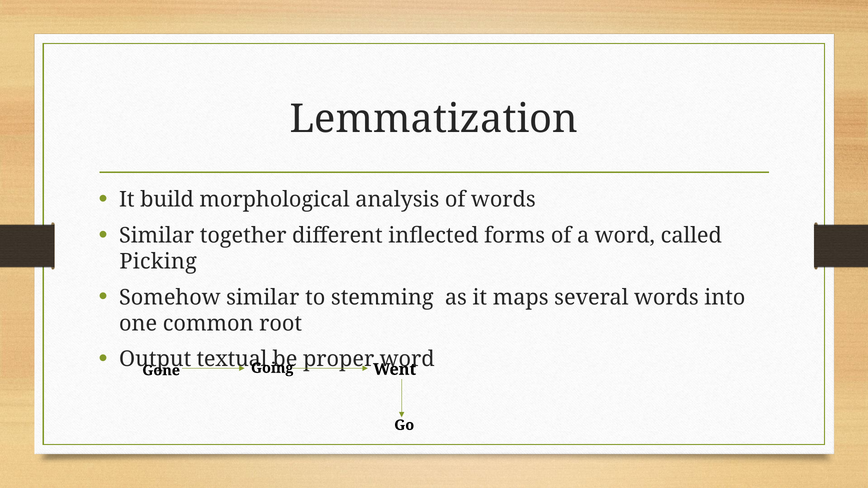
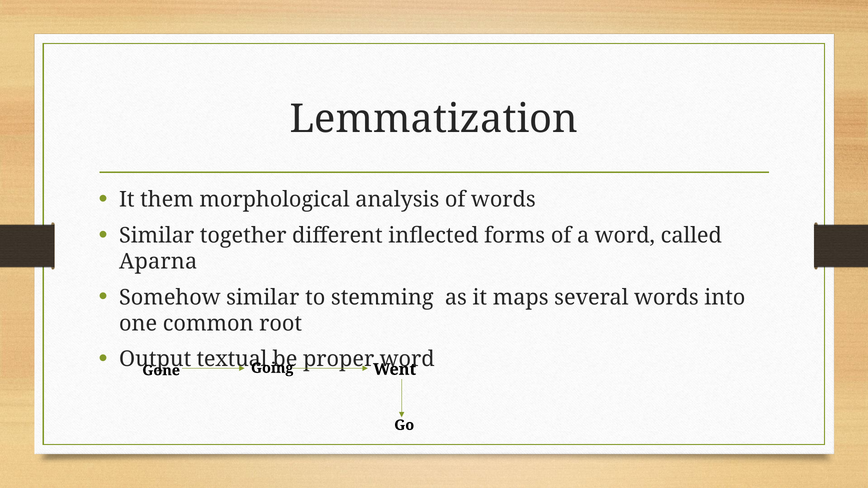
build: build -> them (167, 200)
Picking: Picking -> Aparna (158, 262)
